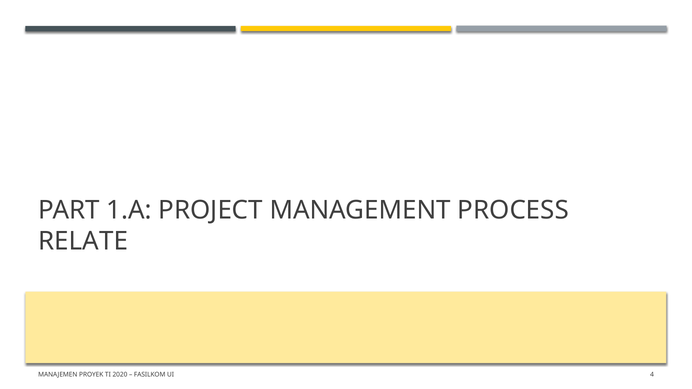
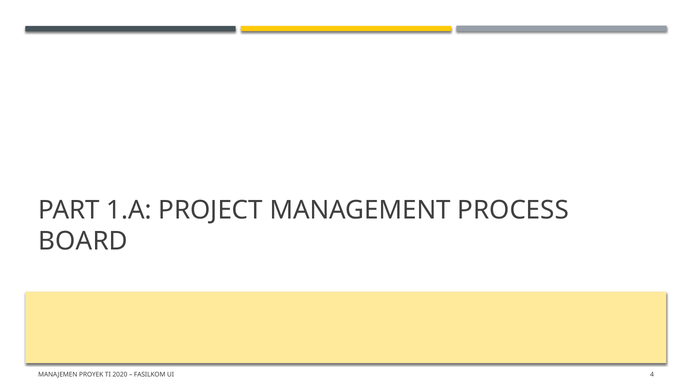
RELATE: RELATE -> BOARD (83, 241)
